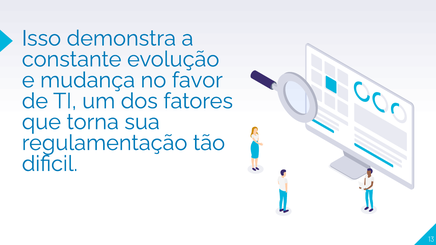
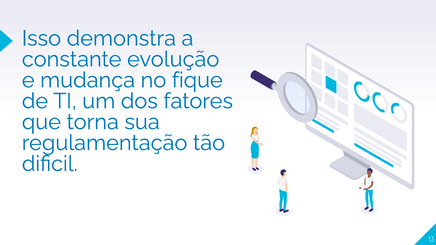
favor: favor -> fique (197, 80)
